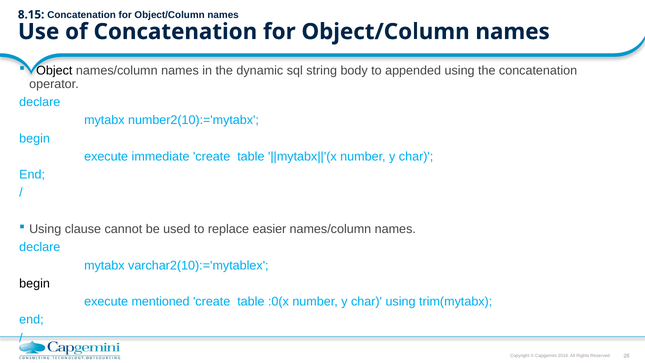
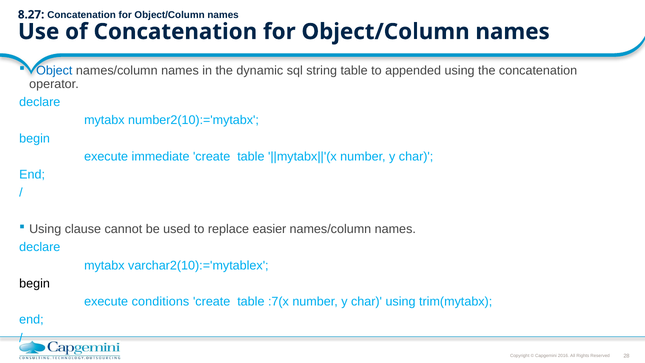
8.15: 8.15 -> 8.27 (31, 15)
Object colour: black -> blue (54, 70)
string body: body -> table (354, 70)
mentioned: mentioned -> conditions (160, 302)
:0(x: :0(x -> :7(x (278, 302)
